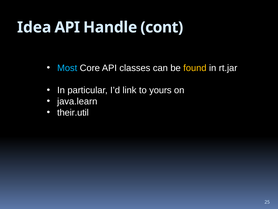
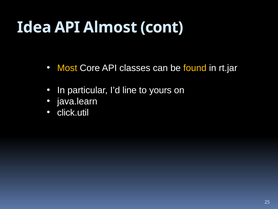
Handle: Handle -> Almost (110, 27)
Most colour: light blue -> yellow (67, 68)
link: link -> line (130, 90)
their.util: their.util -> click.util (73, 112)
